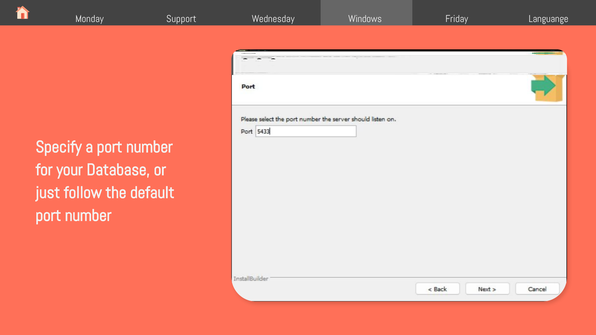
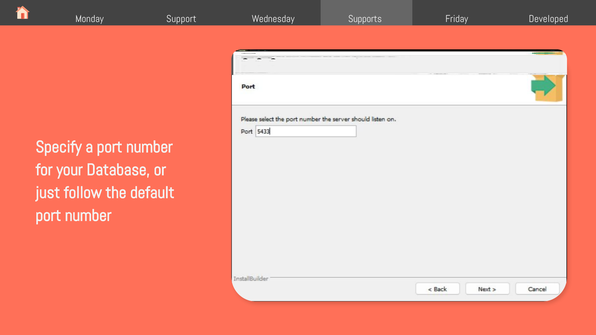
Windows: Windows -> Supports (365, 19)
Languange: Languange -> Developed (549, 19)
